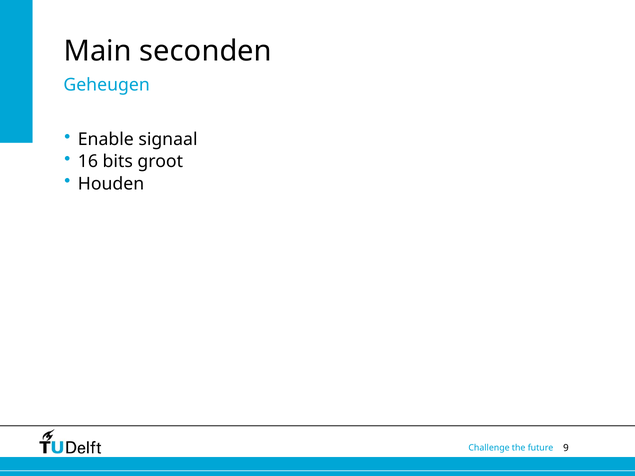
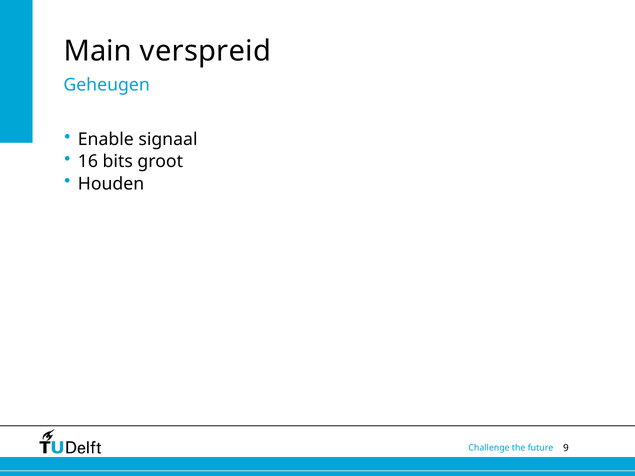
seconden: seconden -> verspreid (206, 51)
